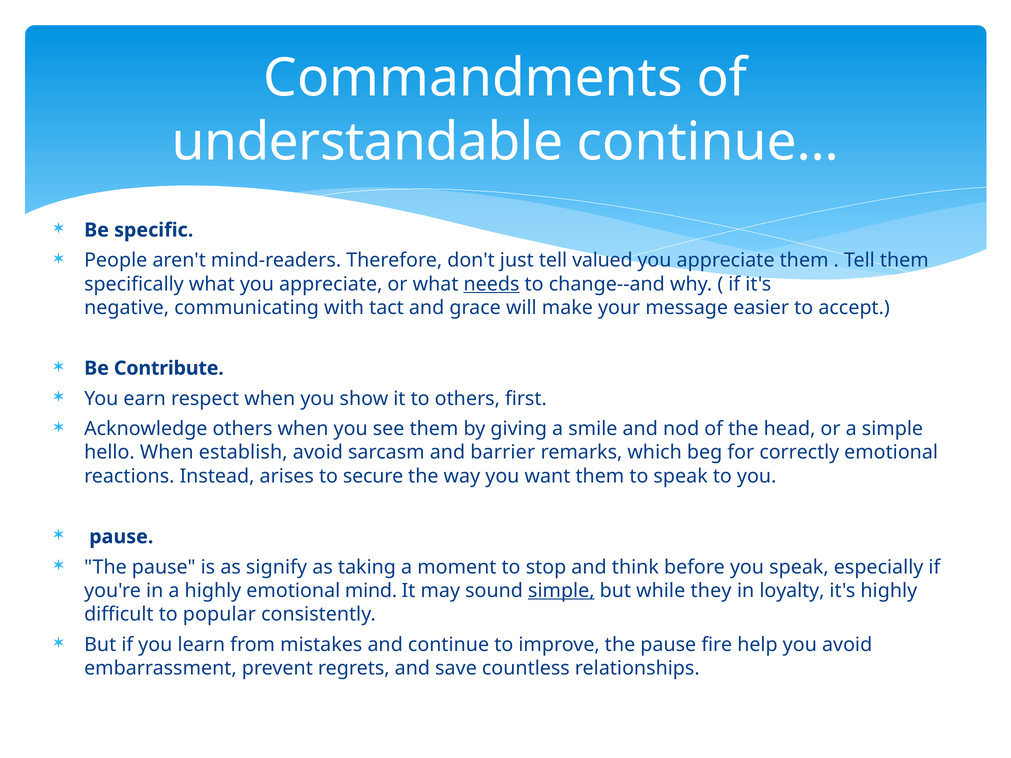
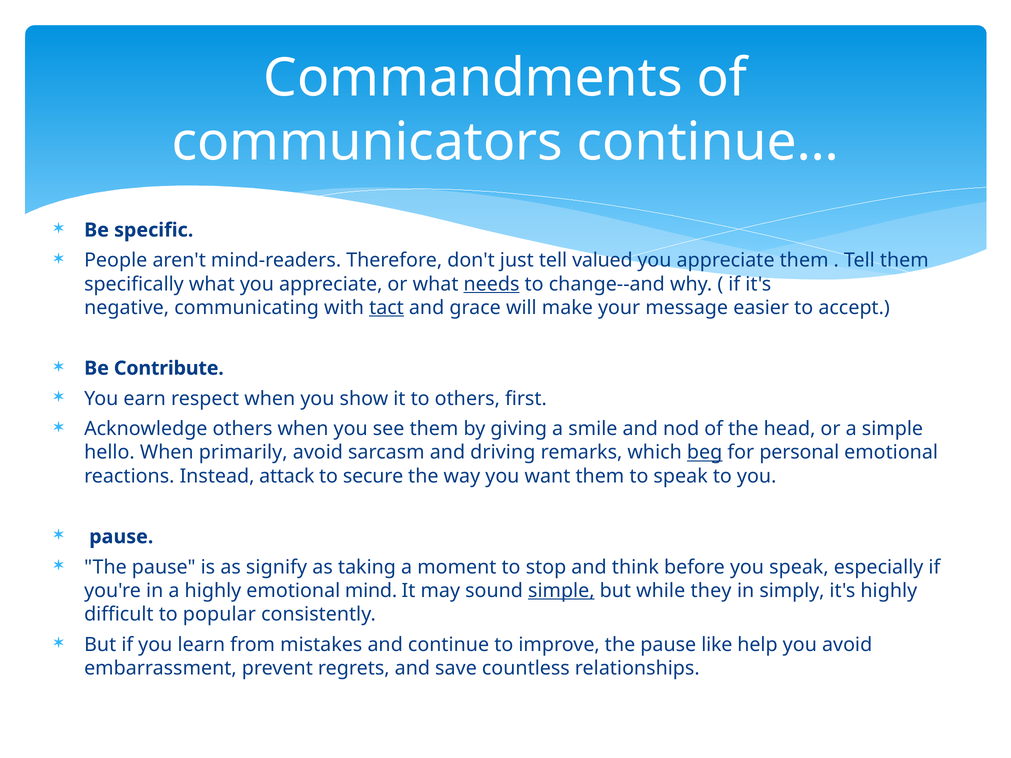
understandable: understandable -> communicators (367, 142)
tact underline: none -> present (387, 308)
establish: establish -> primarily (243, 453)
barrier: barrier -> driving (503, 453)
beg underline: none -> present (705, 453)
correctly: correctly -> personal (799, 453)
arises: arises -> attack (287, 476)
loyalty: loyalty -> simply (792, 591)
fire: fire -> like (717, 645)
